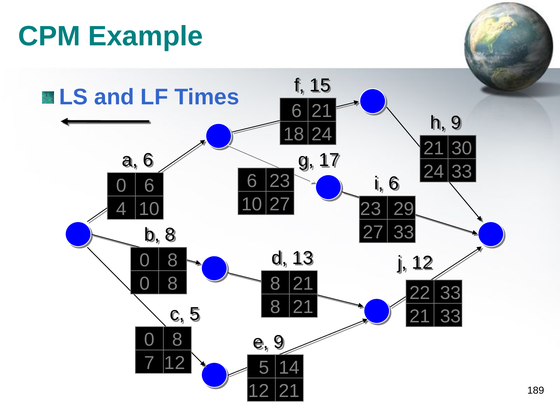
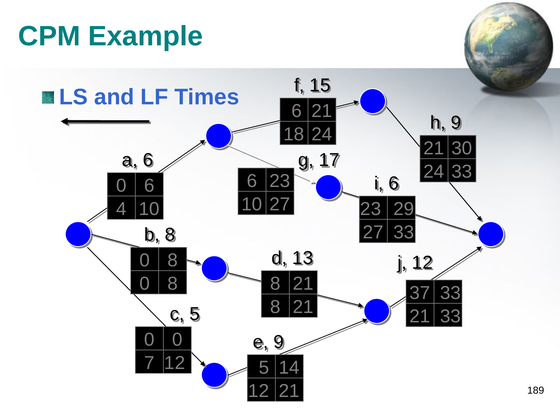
22: 22 -> 37 (420, 293)
8: 8 -> 0 (177, 340)
